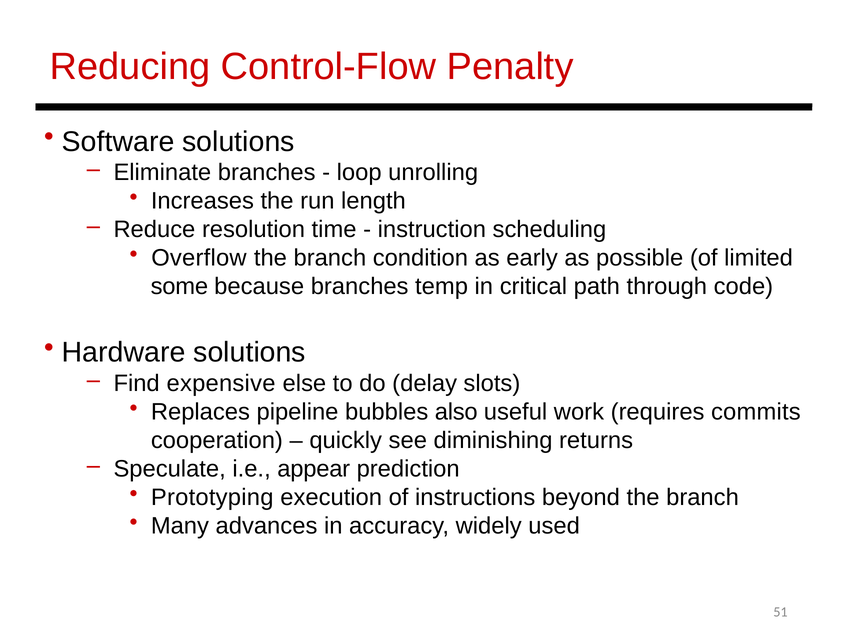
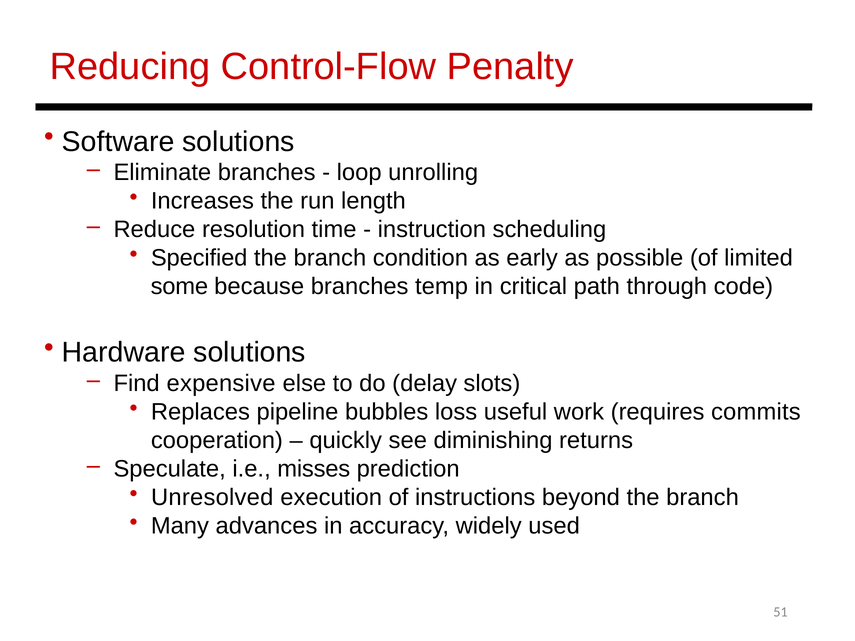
Overflow: Overflow -> Specified (199, 258)
also: also -> loss (456, 412)
appear: appear -> misses (314, 469)
Prototyping: Prototyping -> Unresolved (212, 498)
